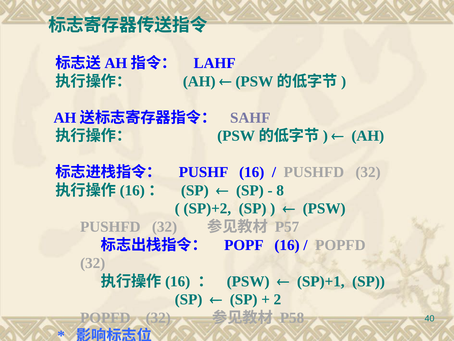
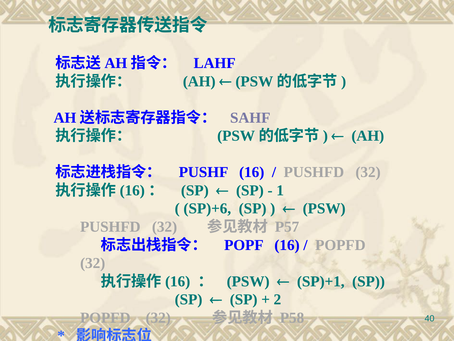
8: 8 -> 1 (280, 190)
SP)+2: SP)+2 -> SP)+6 (207, 208)
